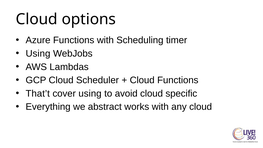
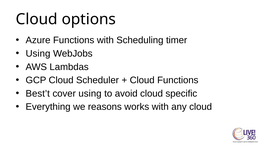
That’t: That’t -> Best’t (38, 94)
abstract: abstract -> reasons (105, 107)
